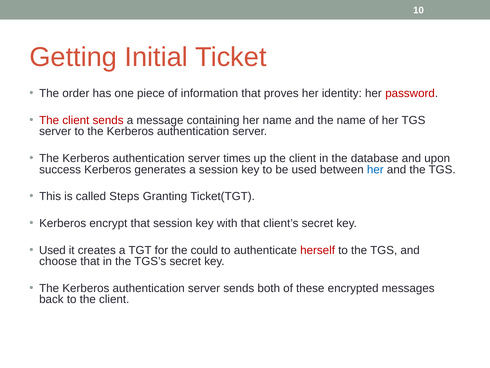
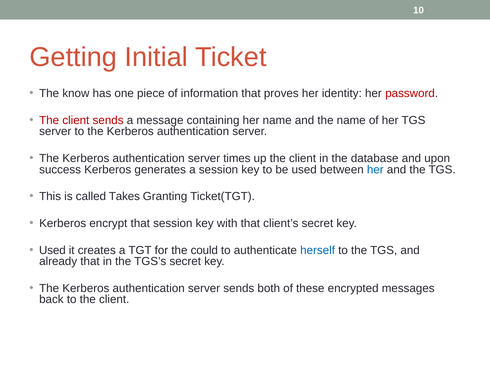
order: order -> know (76, 93)
Steps: Steps -> Takes (124, 196)
herself colour: red -> blue (318, 250)
choose: choose -> already (58, 261)
